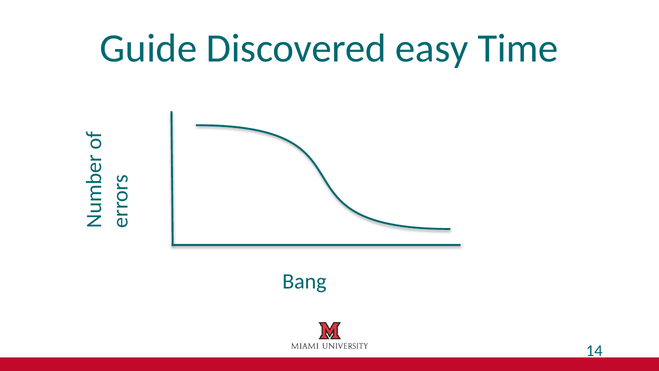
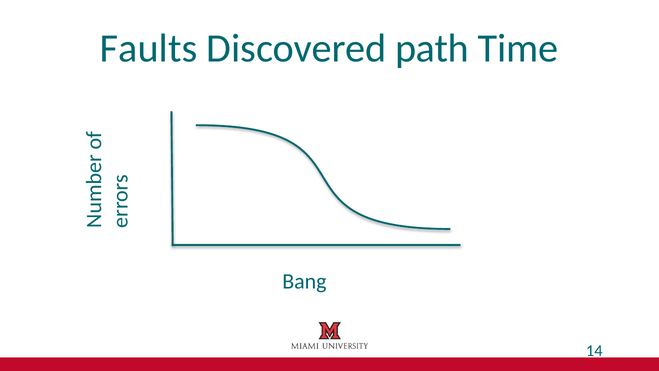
Guide: Guide -> Faults (149, 49)
easy: easy -> path (432, 49)
